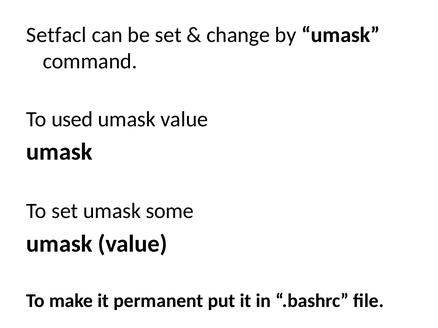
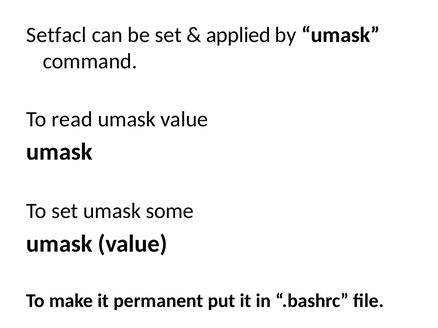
change: change -> applied (238, 35)
used: used -> read (72, 119)
